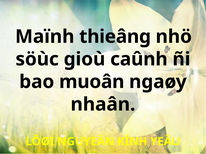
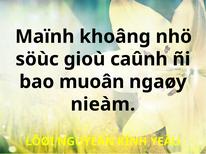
thieâng: thieâng -> khoâng (115, 37)
nhaân: nhaân -> nieàm (103, 105)
